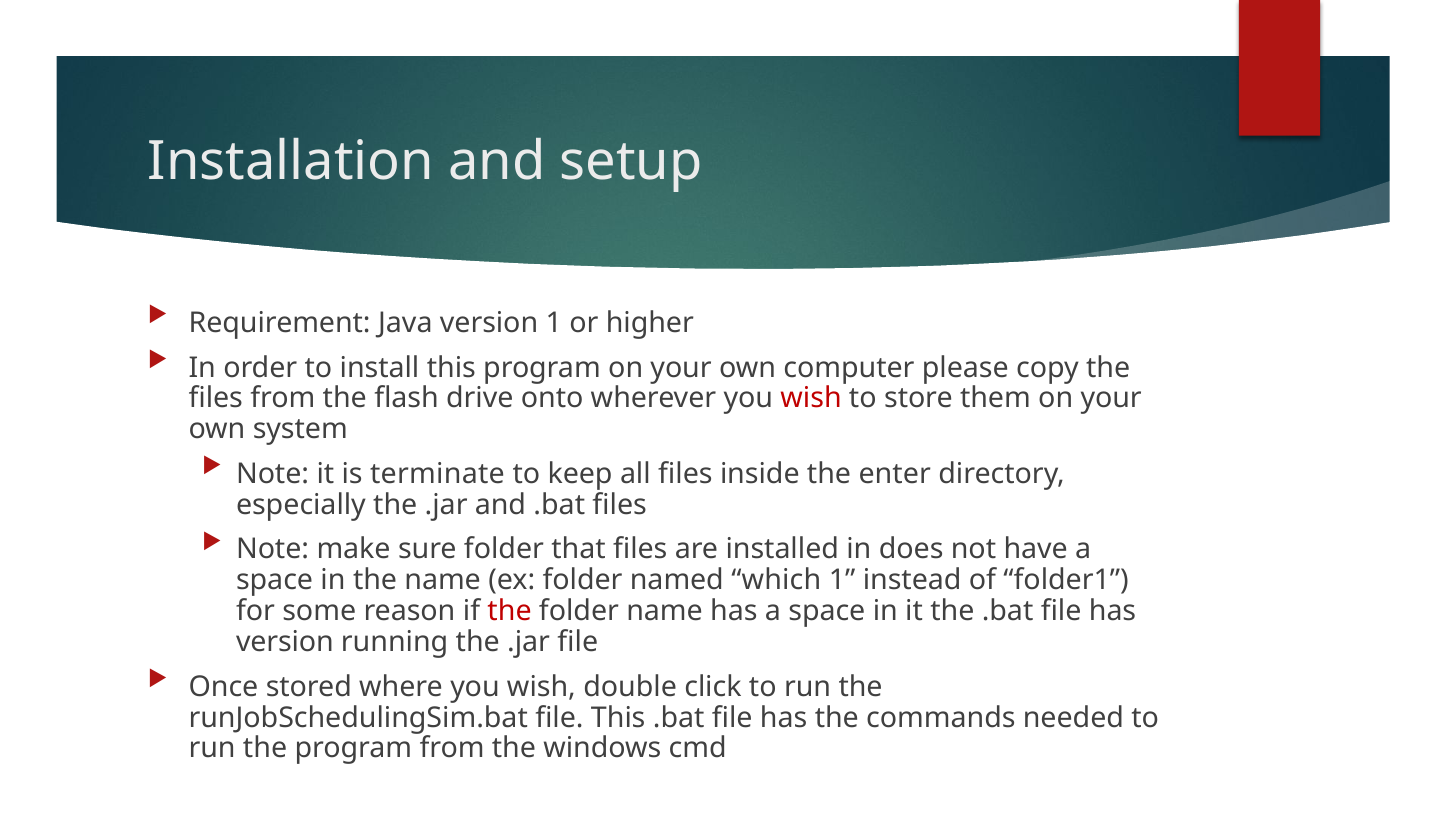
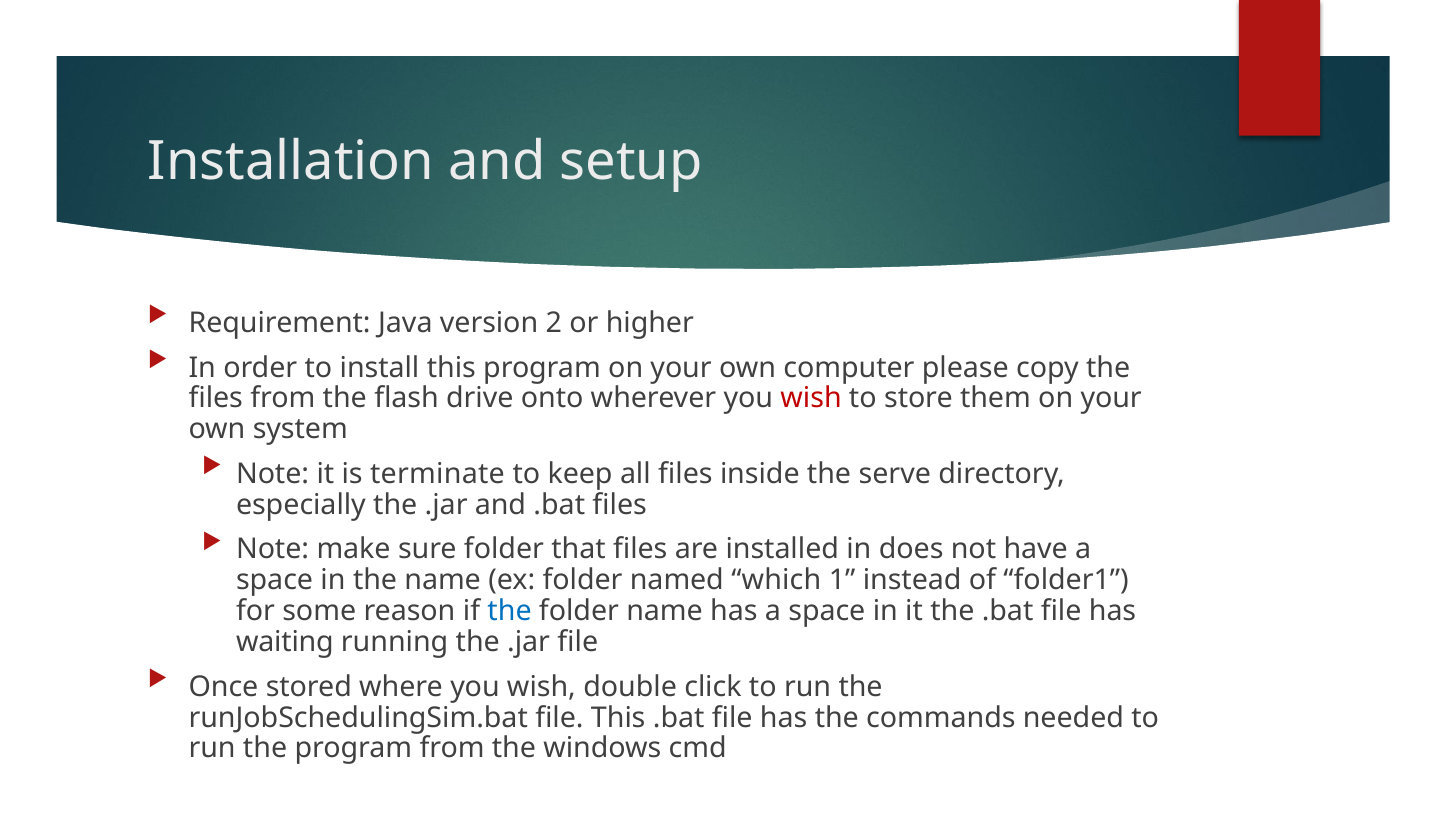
version 1: 1 -> 2 (554, 323)
enter: enter -> serve (895, 474)
the colour: red -> blue (510, 611)
version: version -> waiting (285, 642)
